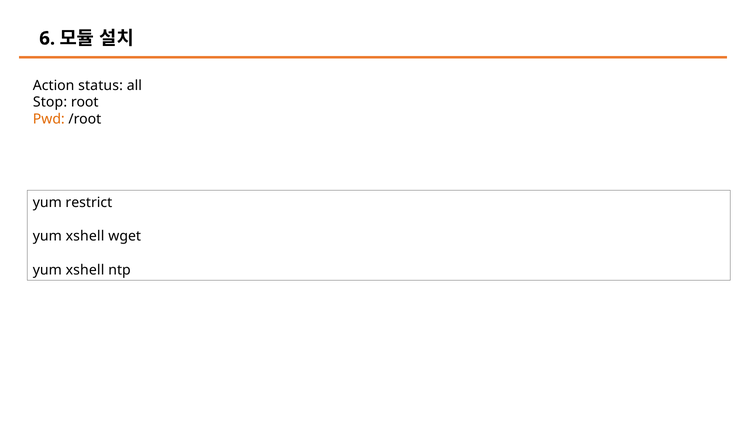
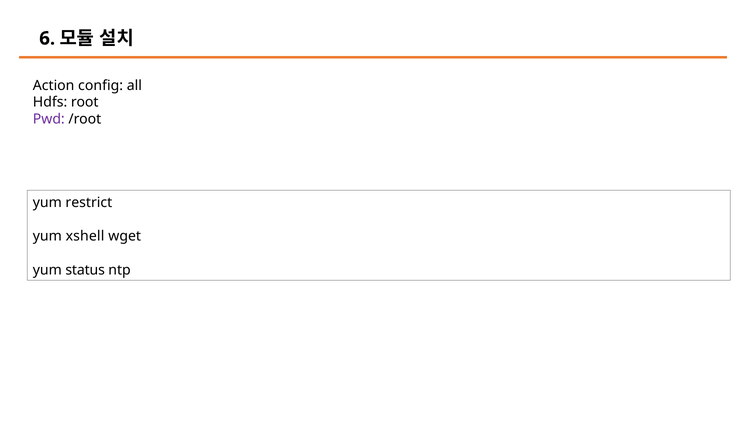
status: status -> config (101, 85)
Stop: Stop -> Hdfs (50, 102)
Pwd colour: orange -> purple (49, 119)
xshell: xshell -> status (85, 270)
